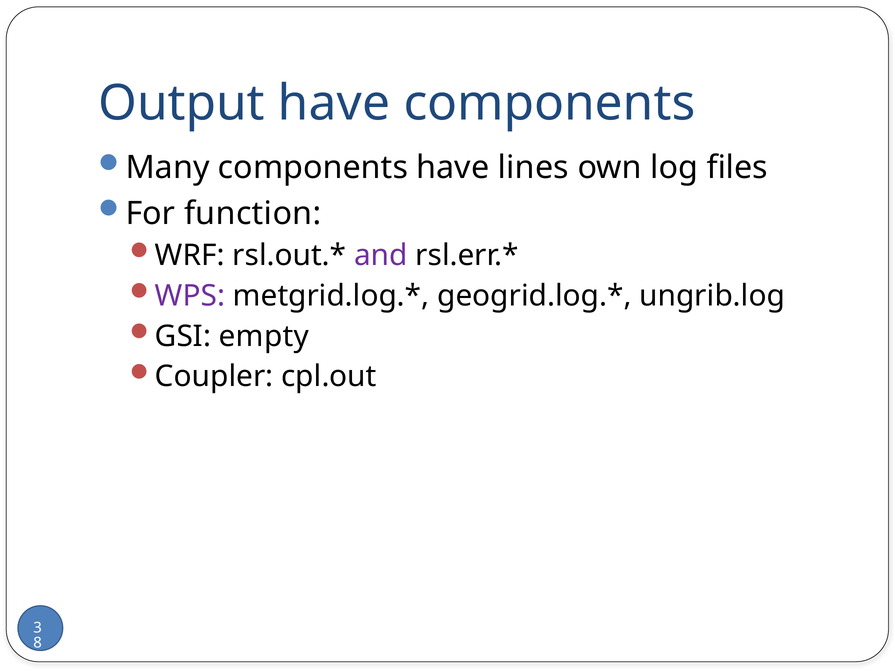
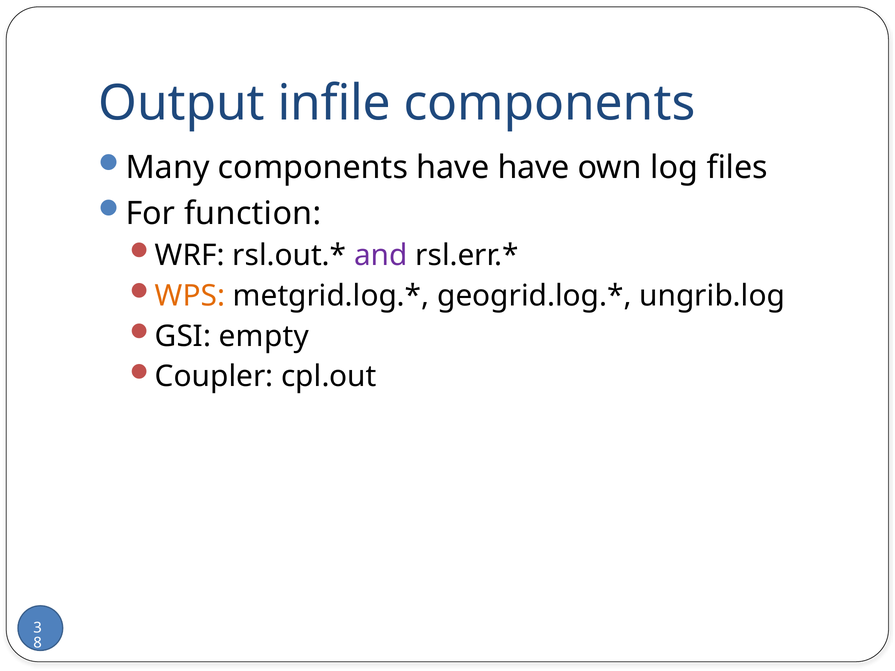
Output have: have -> infile (334, 103)
have lines: lines -> have (534, 168)
WPS colour: purple -> orange (190, 296)
